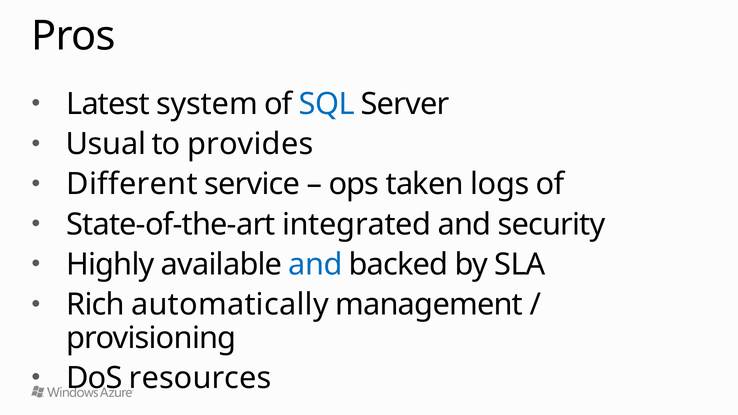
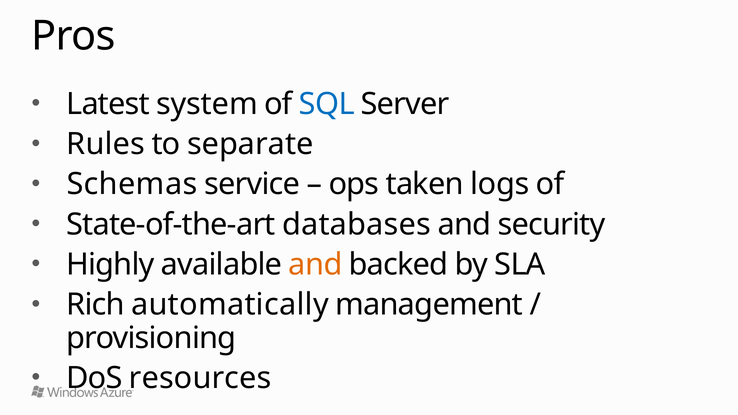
Usual: Usual -> Rules (106, 144)
provides: provides -> separate (250, 144)
Different: Different -> Schemas (132, 184)
integrated: integrated -> databases (356, 225)
and colour: blue -> orange (316, 265)
